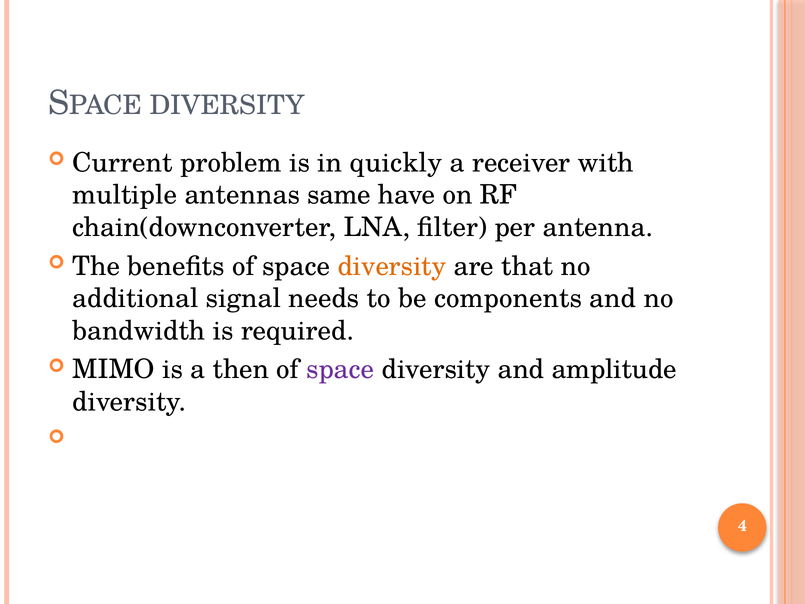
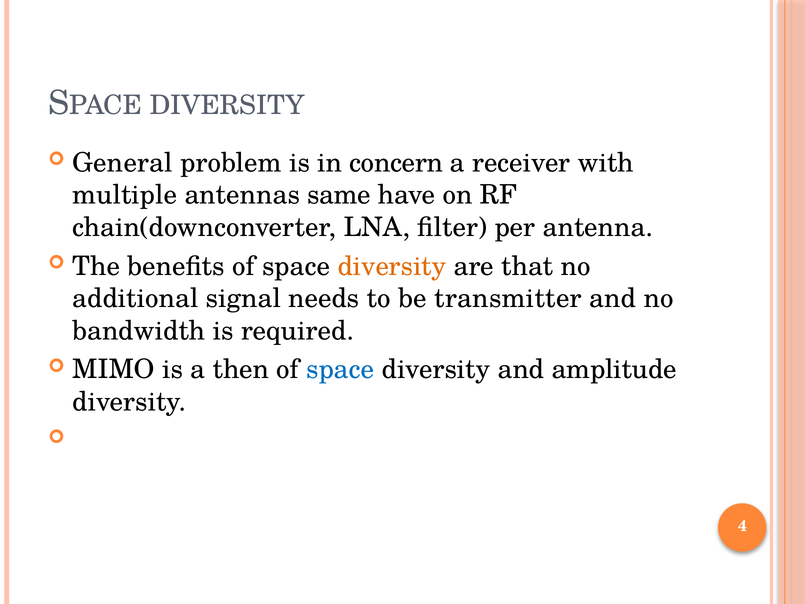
Current: Current -> General (123, 163)
quickly: quickly -> concern (396, 163)
components: components -> transmitter (508, 298)
space colour: purple -> blue (340, 369)
